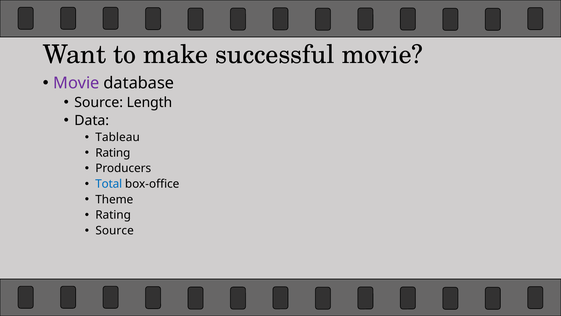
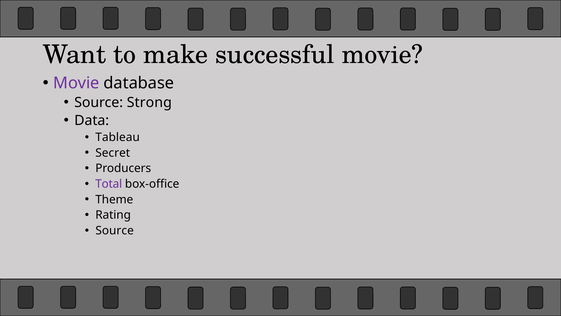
Length: Length -> Strong (149, 102)
Rating: Rating -> Secret (113, 153)
Total colour: blue -> purple (109, 184)
